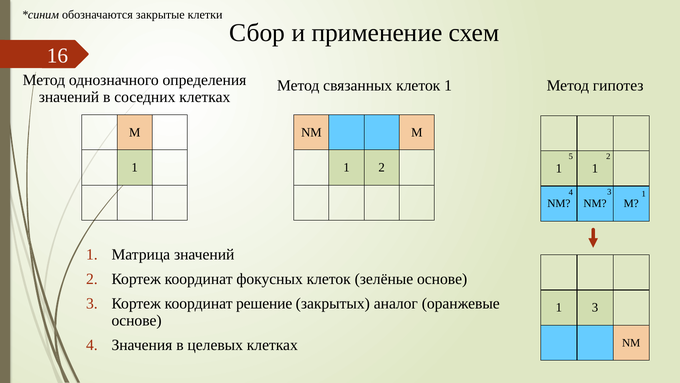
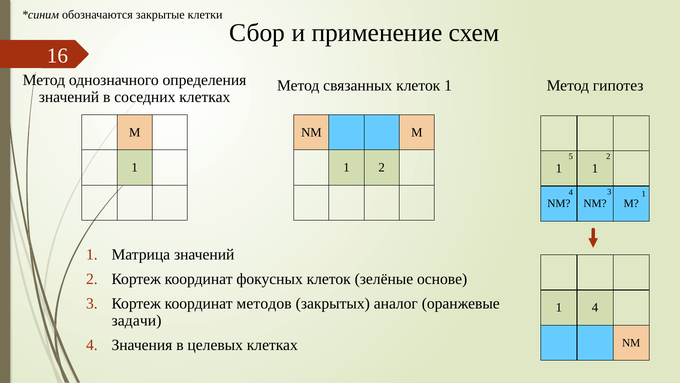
решение: решение -> методов (264, 303)
3: 3 -> 4 (595, 307)
основе: основе -> задачи (137, 320)
